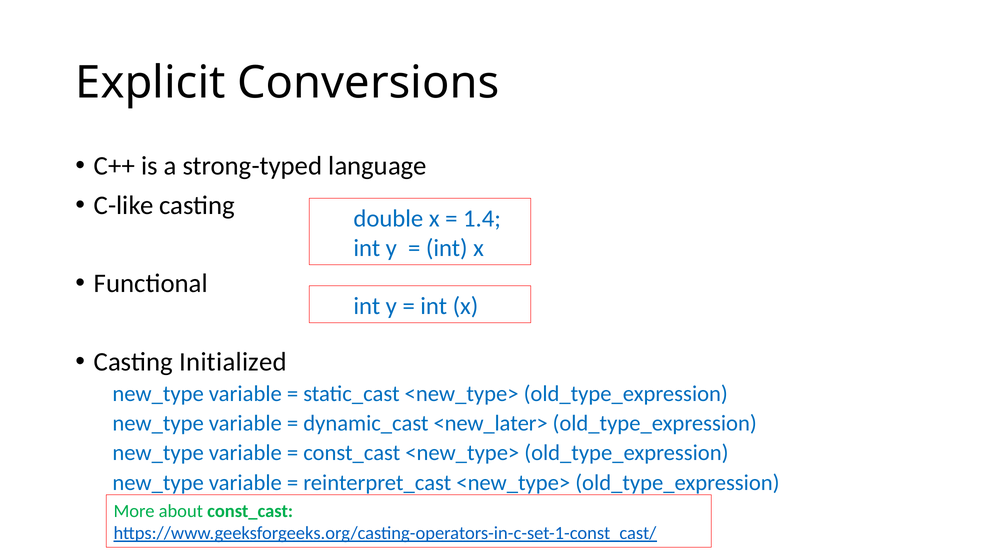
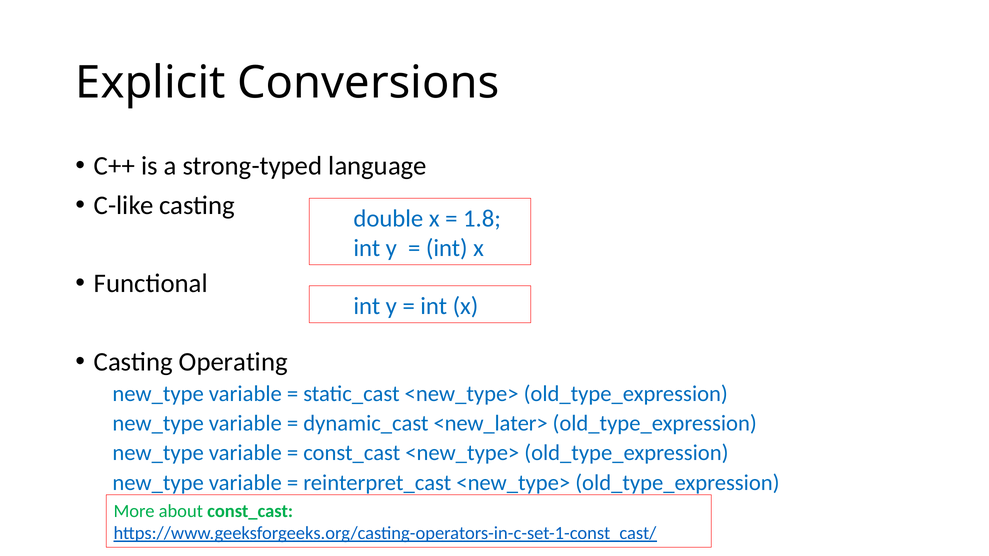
1.4: 1.4 -> 1.8 (482, 219)
Initialized: Initialized -> Operating (233, 362)
